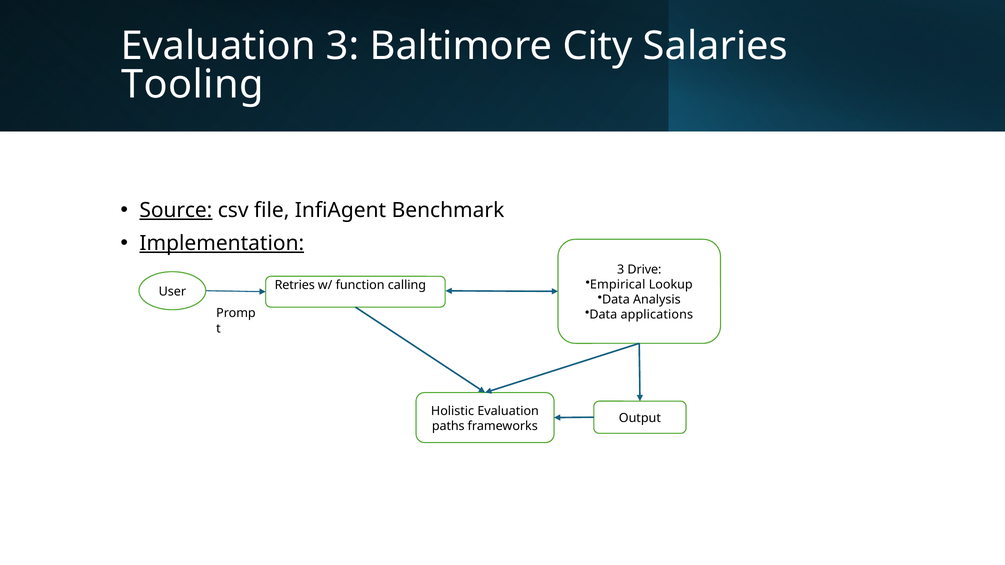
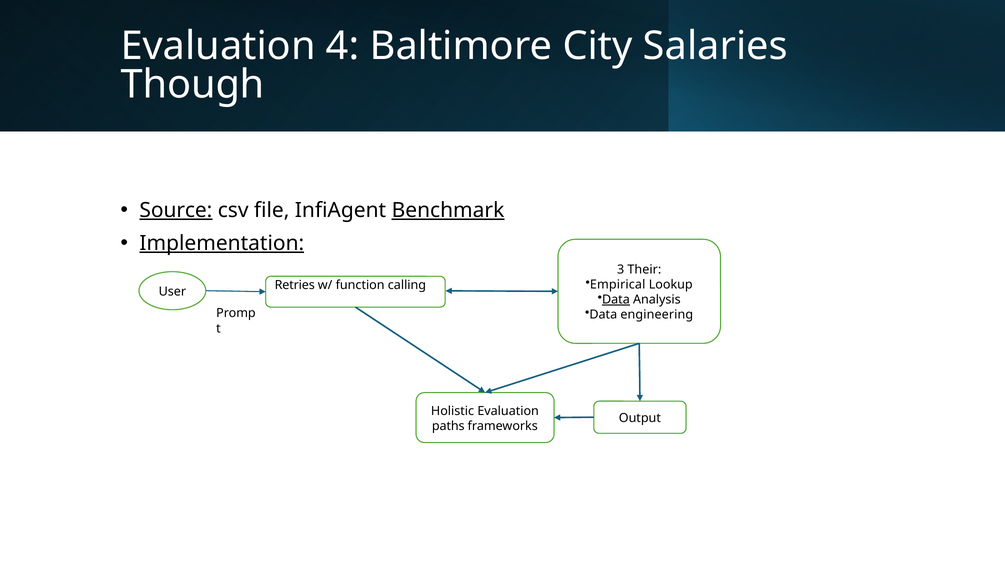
Evaluation 3: 3 -> 4 (343, 46)
Tooling: Tooling -> Though (193, 85)
Benchmark underline: none -> present (448, 210)
Drive: Drive -> Their (644, 270)
Data underline: none -> present (616, 300)
applications: applications -> engineering (657, 315)
